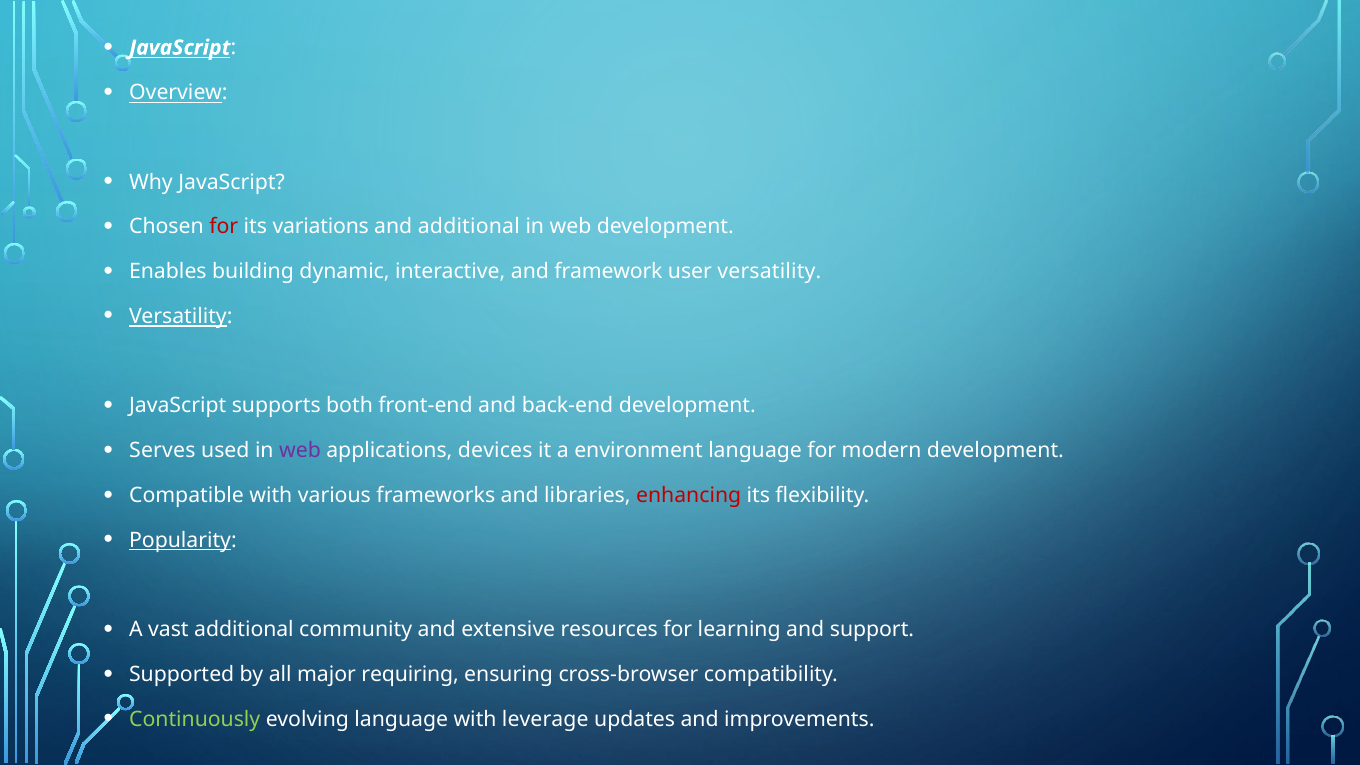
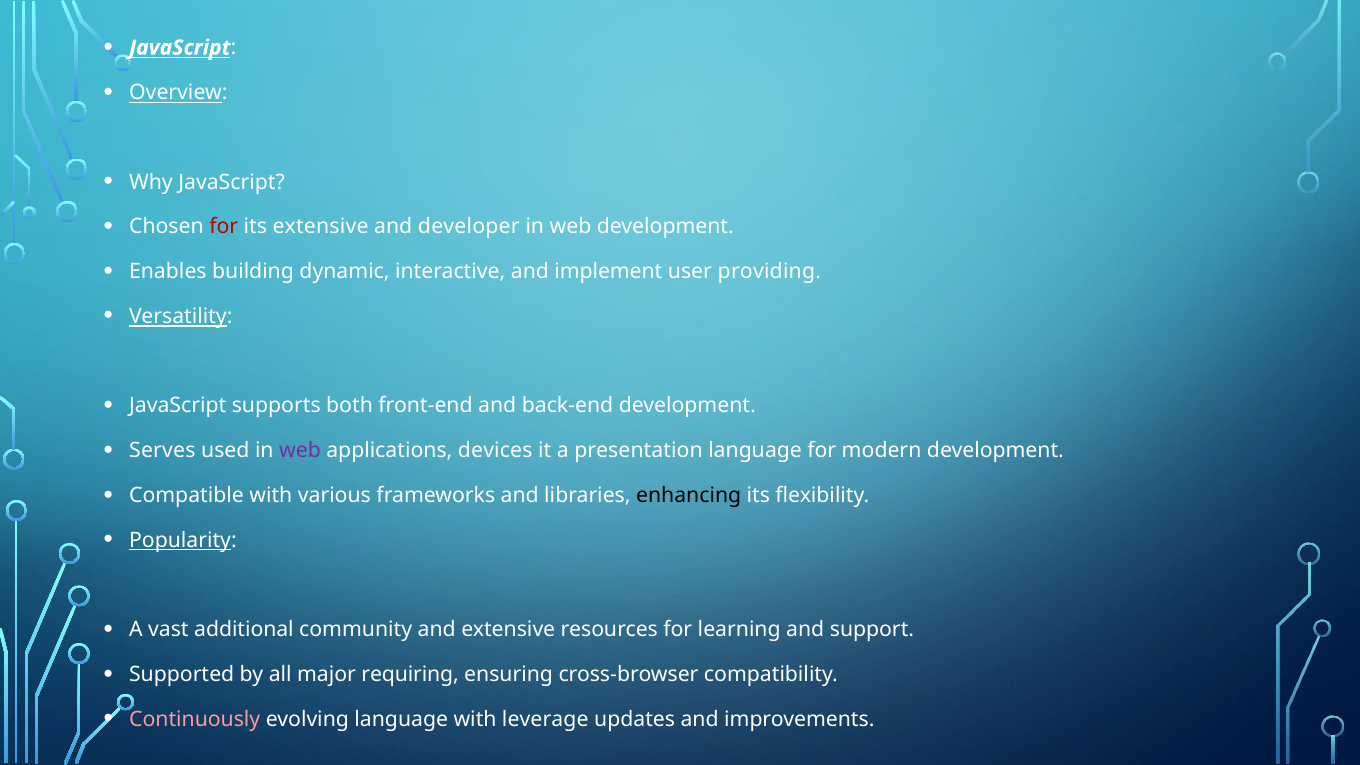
its variations: variations -> extensive (321, 227)
and additional: additional -> developer (469, 227)
framework: framework -> implement (608, 272)
user versatility: versatility -> providing (769, 272)
environment: environment -> presentation (638, 451)
enhancing colour: red -> black (689, 495)
Continuously colour: light green -> pink (195, 719)
